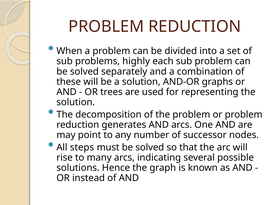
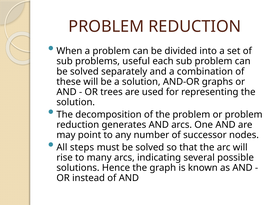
highly: highly -> useful (136, 61)
